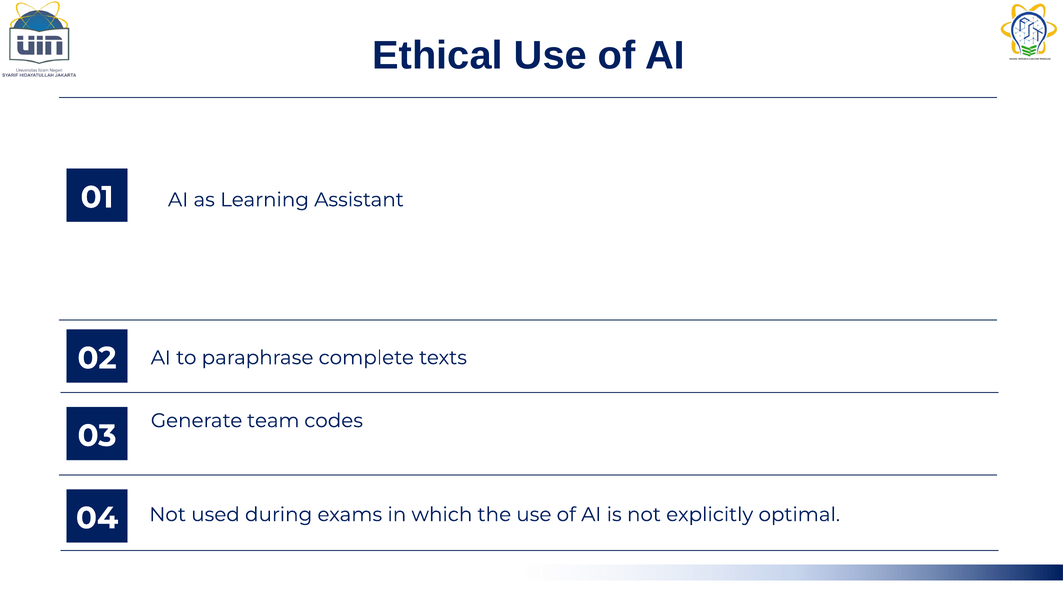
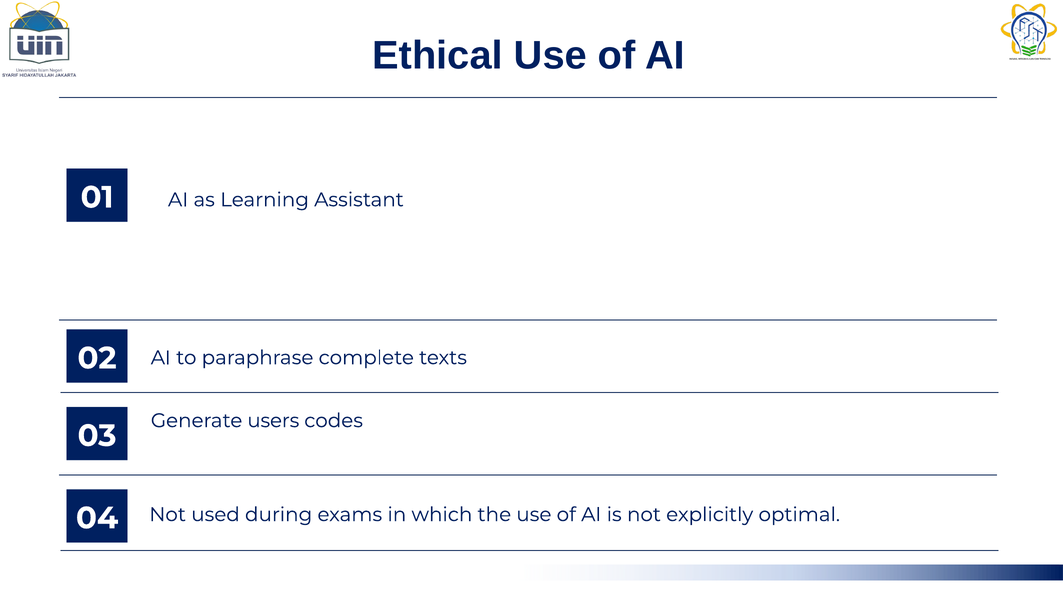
team: team -> users (273, 421)
